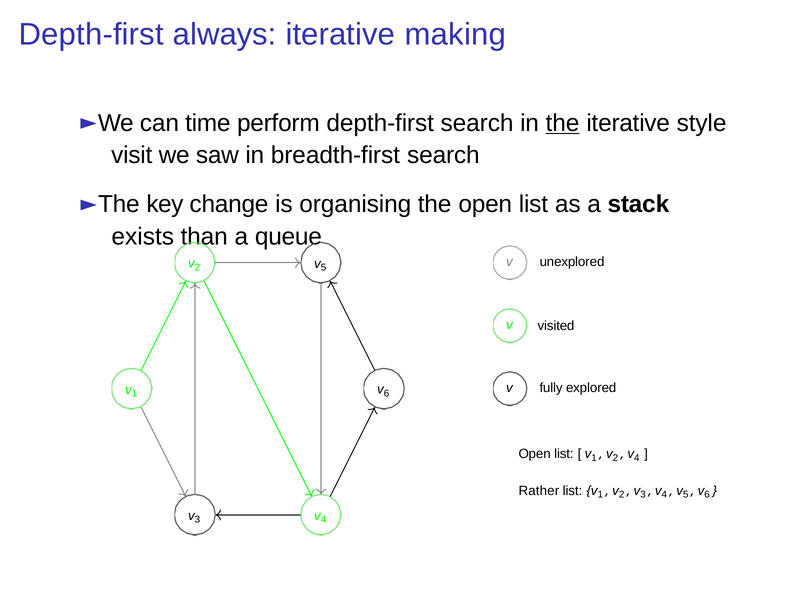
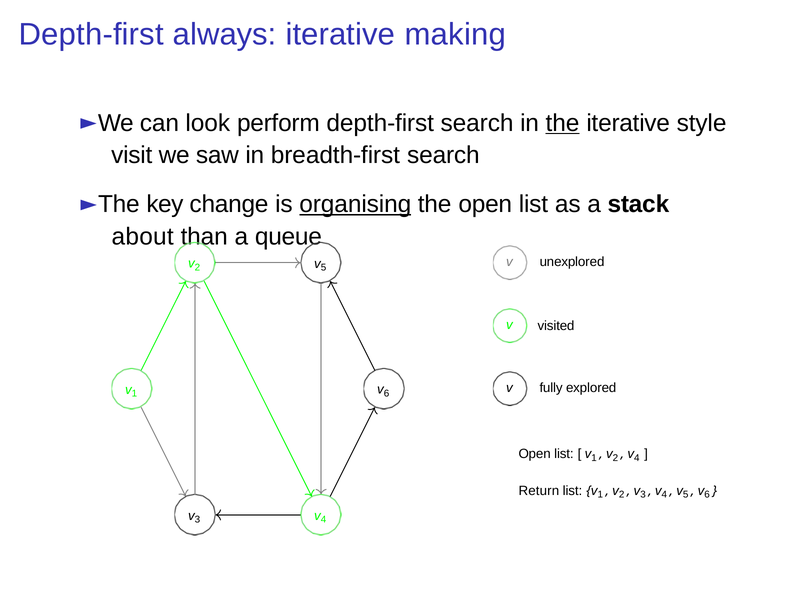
time: time -> look (208, 123)
organising underline: none -> present (355, 204)
exists: exists -> about (143, 237)
Rather: Rather -> Return (539, 491)
